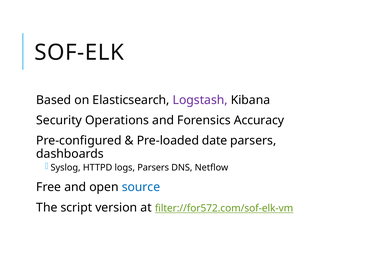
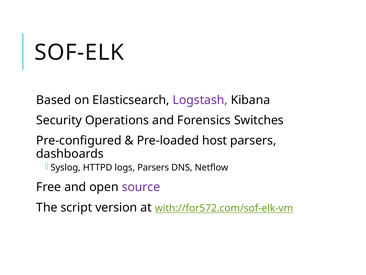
Accuracy: Accuracy -> Switches (259, 120)
date: date -> host (215, 140)
source colour: blue -> purple (141, 187)
filter://for572.com/sof-elk-vm: filter://for572.com/sof-elk-vm -> with://for572.com/sof-elk-vm (224, 208)
